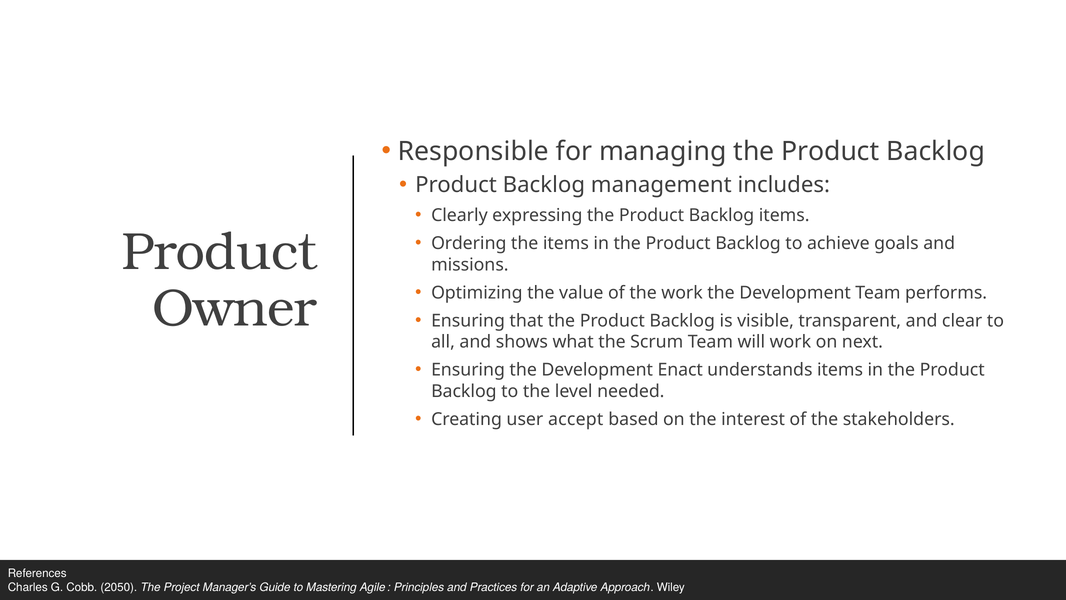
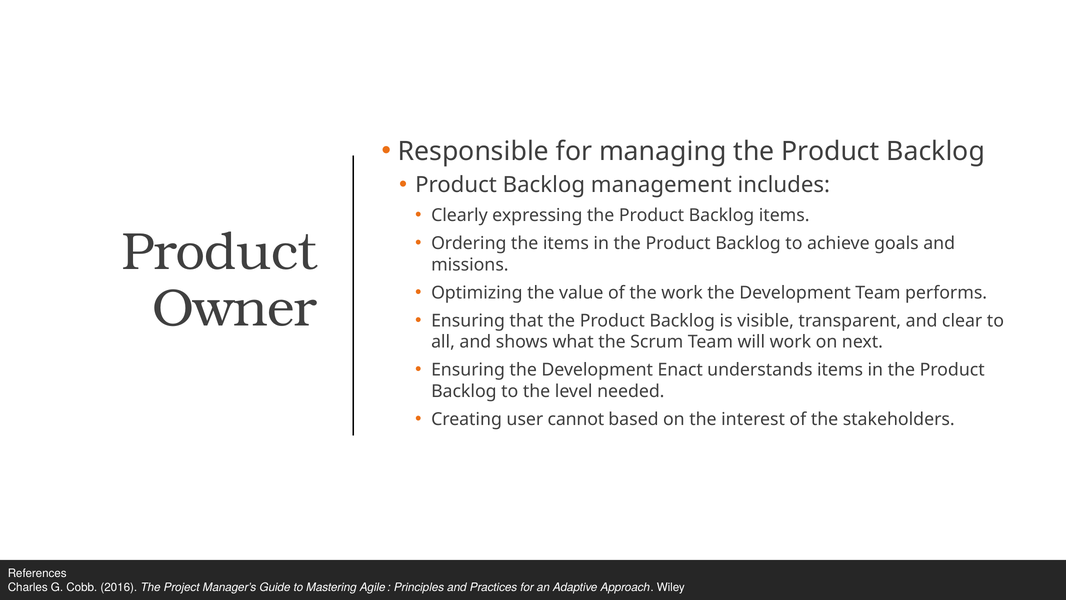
accept: accept -> cannot (576, 419)
2050: 2050 -> 2016 (119, 587)
